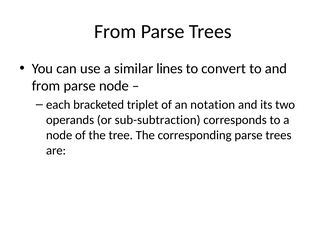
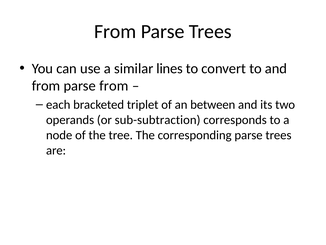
parse node: node -> from (114, 86)
notation: notation -> between (213, 104)
